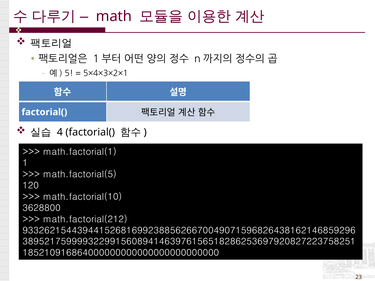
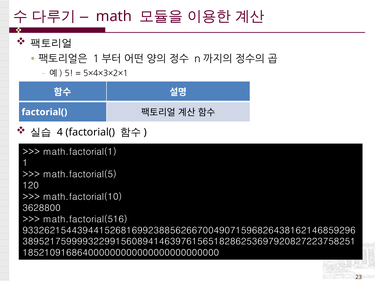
math.factorial(212: math.factorial(212 -> math.factorial(516 (85, 219)
